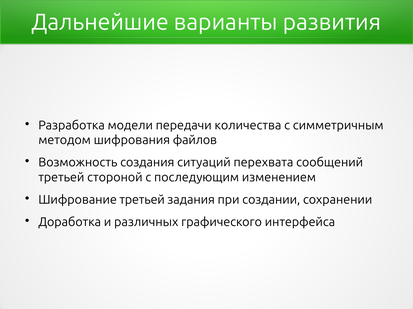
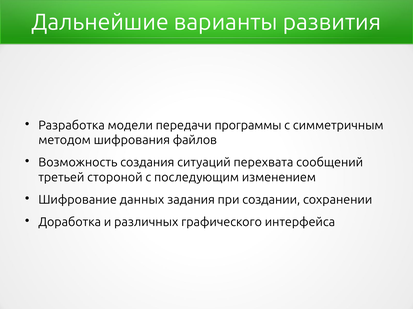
количества: количества -> программы (248, 126)
Шифрование третьей: третьей -> данных (142, 200)
